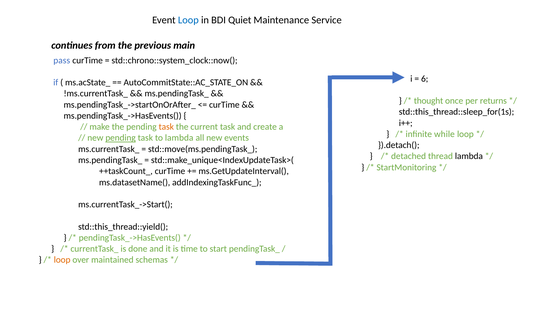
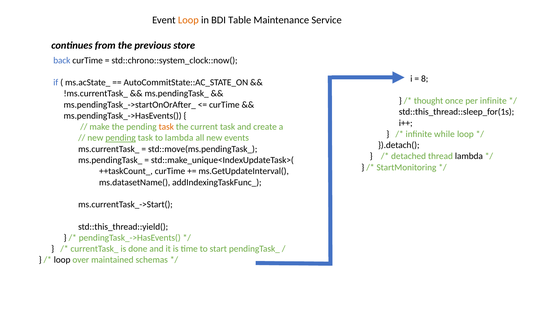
Loop colour: blue -> orange (188, 20)
Quiet: Quiet -> Table (240, 20)
main: main -> store (184, 45)
pass: pass -> back (62, 60)
6: 6 -> 8 (425, 79)
per returns: returns -> infinite (493, 101)
loop colour: orange -> black (62, 260)
